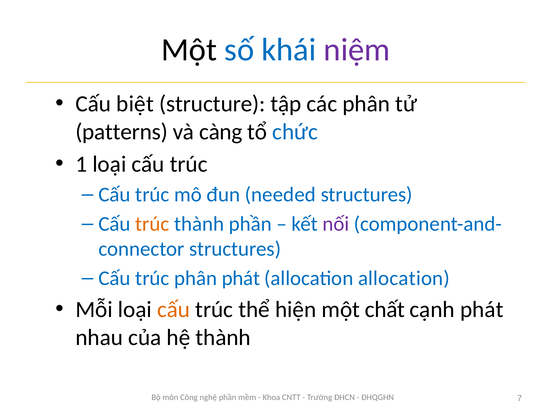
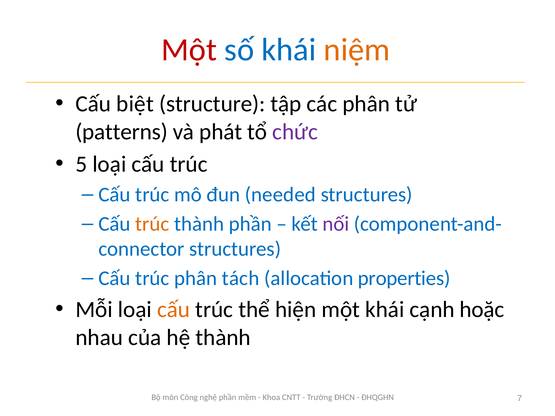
Một colour: black -> red (189, 50)
niệm colour: purple -> orange (357, 50)
càng: càng -> phát (221, 132)
chức colour: blue -> purple (295, 132)
1: 1 -> 5 (81, 164)
phân phát: phát -> tách (241, 279)
allocation allocation: allocation -> properties (404, 279)
một chất: chất -> khái (385, 310)
cạnh phát: phát -> hoặc (482, 310)
